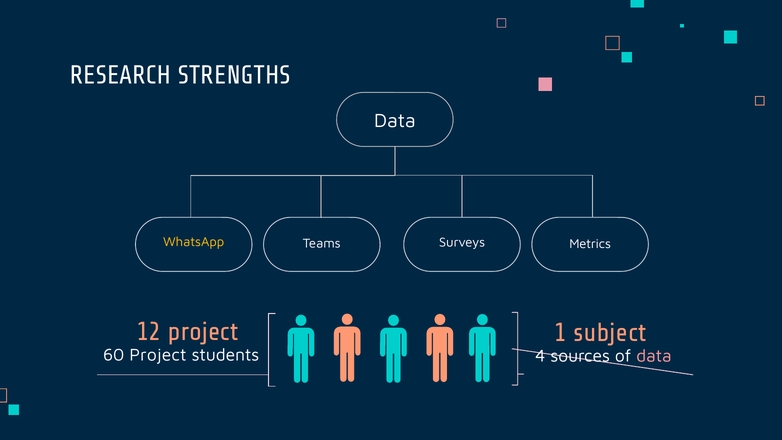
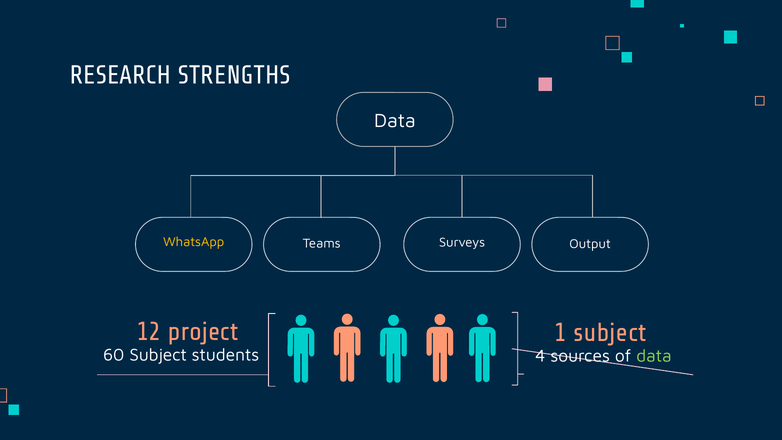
Metrics: Metrics -> Output (590, 244)
60 Project: Project -> Subject (158, 355)
data colour: pink -> light green (654, 356)
